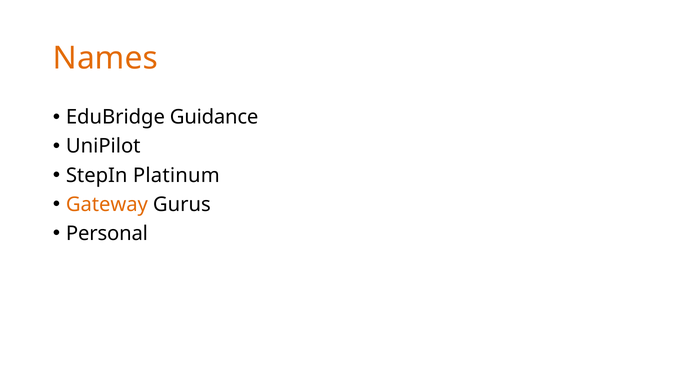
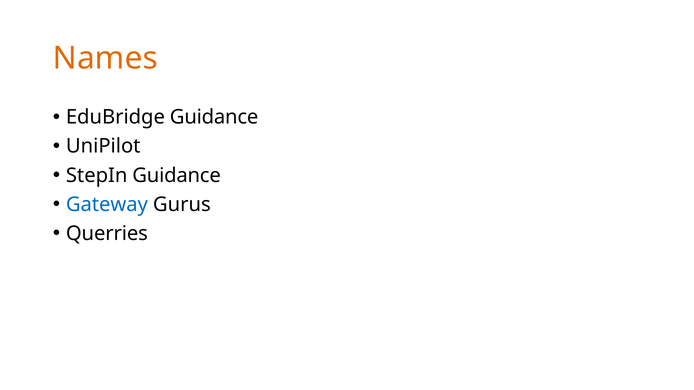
StepIn Platinum: Platinum -> Guidance (177, 176)
Gateway colour: orange -> blue (107, 205)
Personal: Personal -> Querries (107, 234)
